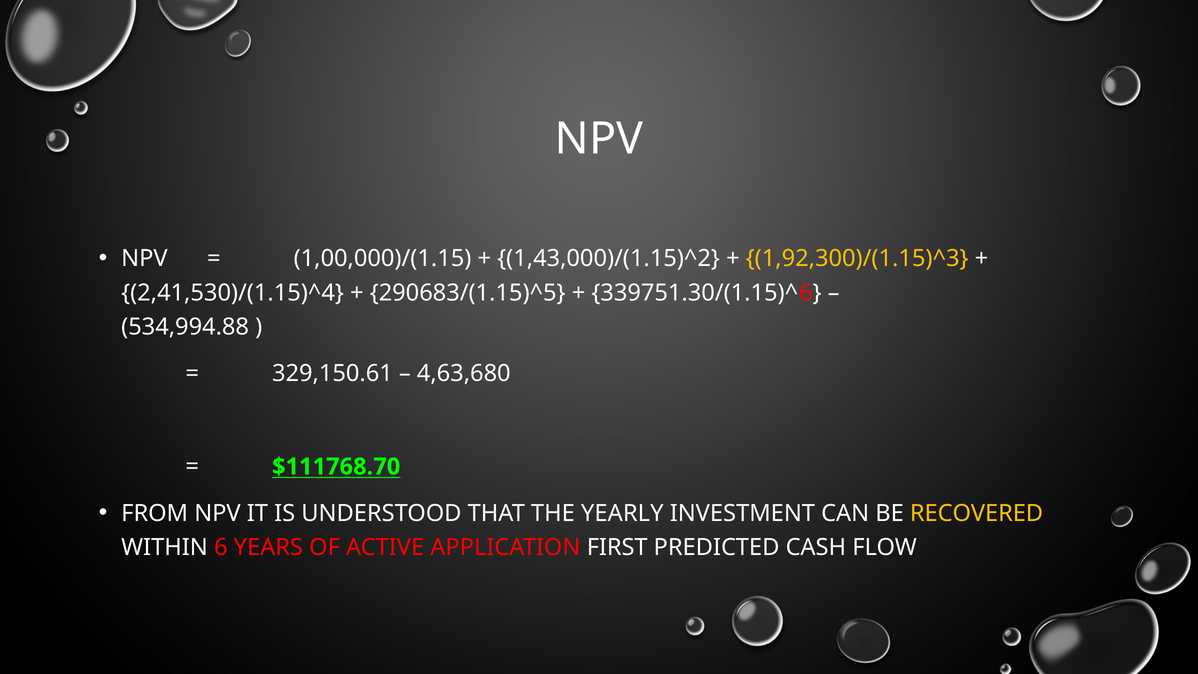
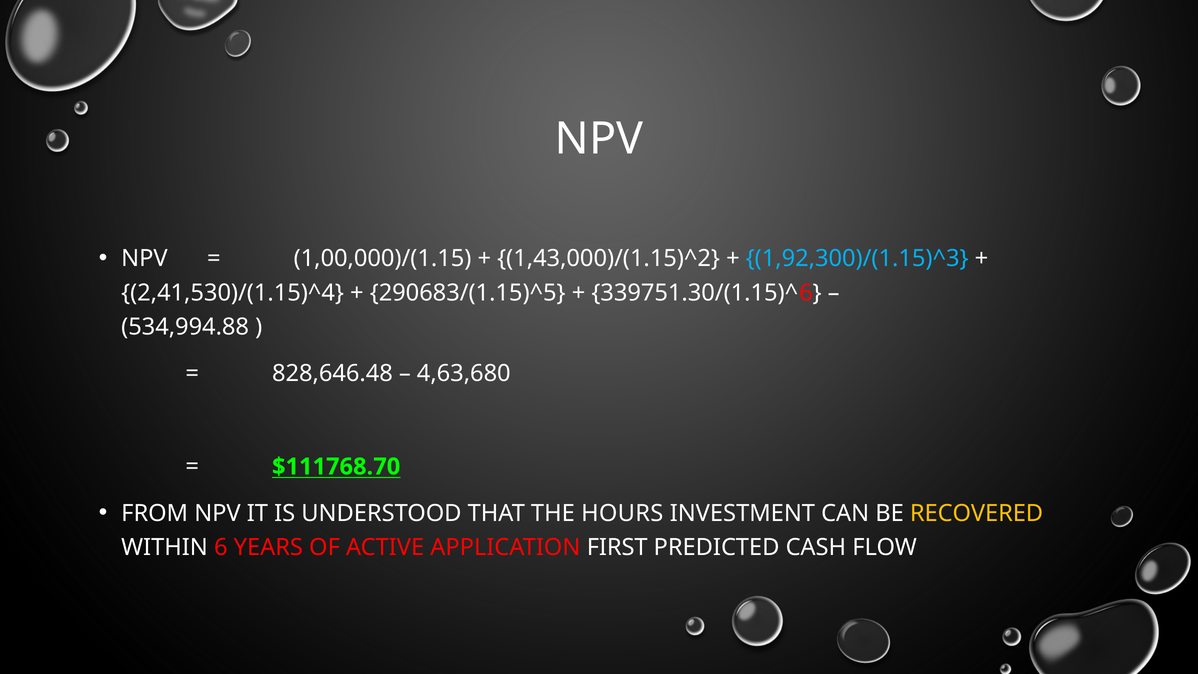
1,92,300)/(1.15)^3 colour: yellow -> light blue (857, 259)
329,150.61: 329,150.61 -> 828,646.48 (332, 373)
YEARLY: YEARLY -> HOURS (622, 513)
